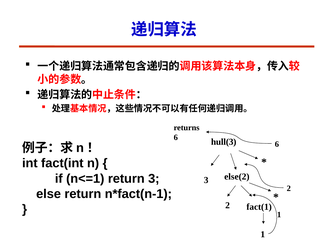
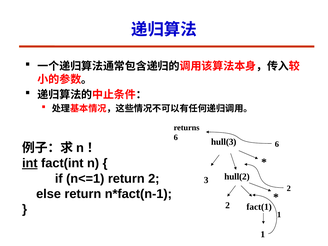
int underline: none -> present (30, 163)
else(2: else(2 -> hull(2 (237, 177)
return 3: 3 -> 2 (154, 179)
